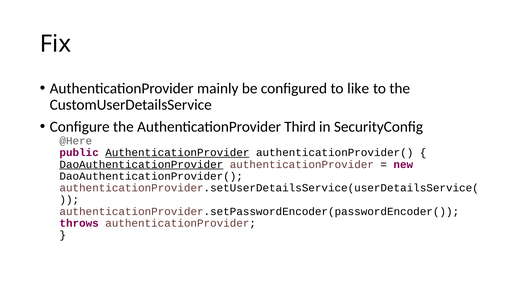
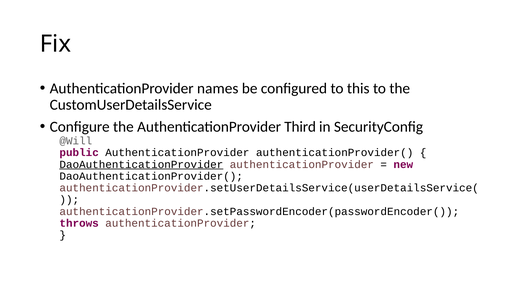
mainly: mainly -> names (218, 88)
like: like -> this (358, 88)
@Here: @Here -> @Will (76, 141)
AuthenticationProvider underline: present -> none (177, 153)
